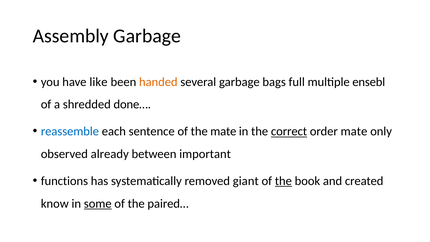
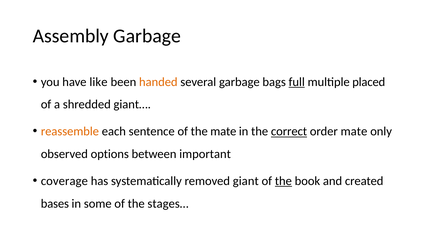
full underline: none -> present (297, 82)
ensebl: ensebl -> placed (369, 82)
done…: done… -> giant… (132, 104)
reassemble colour: blue -> orange (70, 131)
already: already -> options (110, 154)
functions: functions -> coverage (64, 181)
know: know -> bases (55, 203)
some underline: present -> none (98, 203)
paired…: paired… -> stages… (168, 203)
